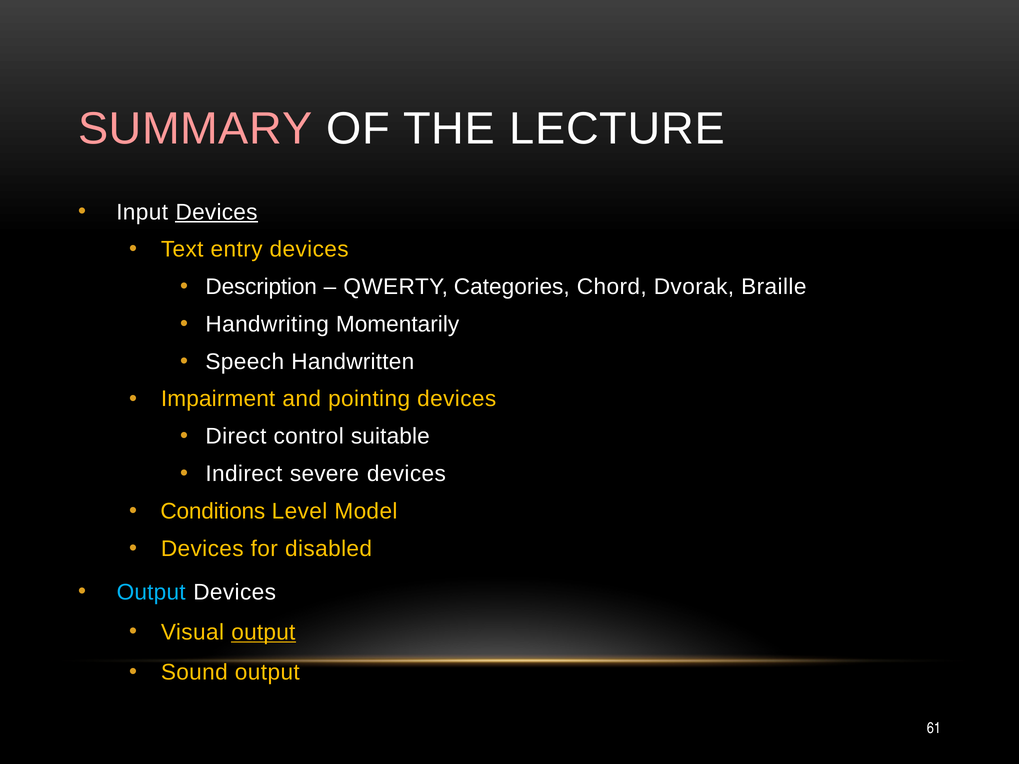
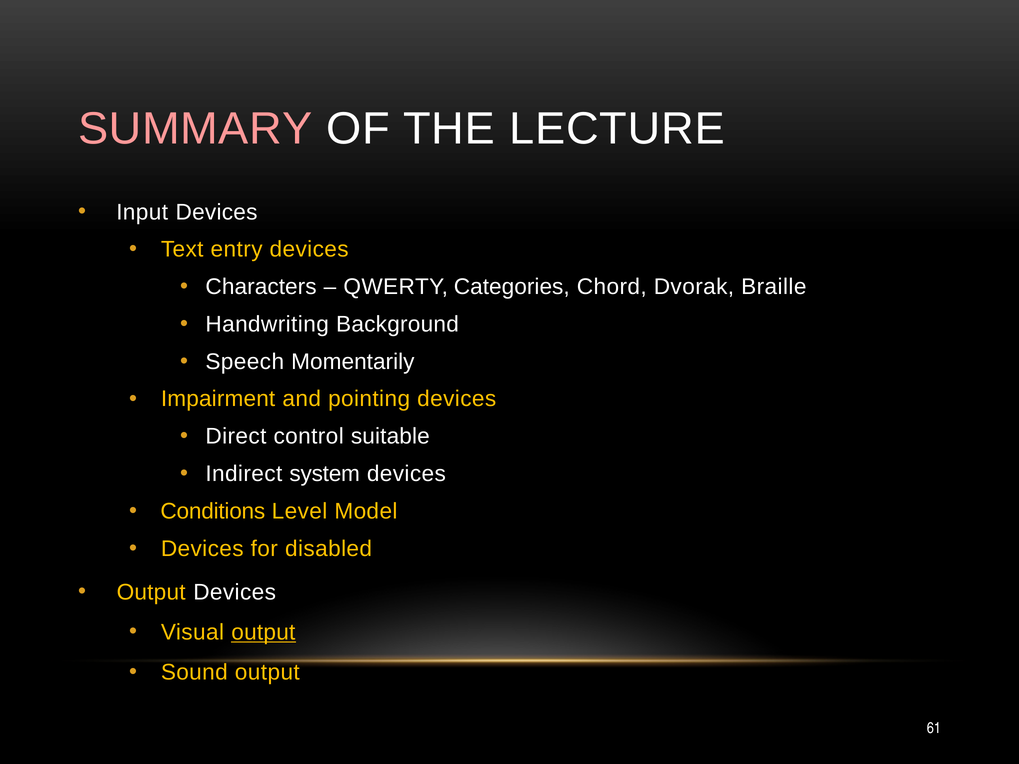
Devices underline: present -> none (217, 212)
Description: Description -> Characters (261, 287)
Momentarily: Momentarily -> Background (397, 324)
Handwritten: Handwritten -> Momentarily (353, 362)
severe: severe -> system (325, 474)
Output colour: light blue -> yellow (151, 592)
